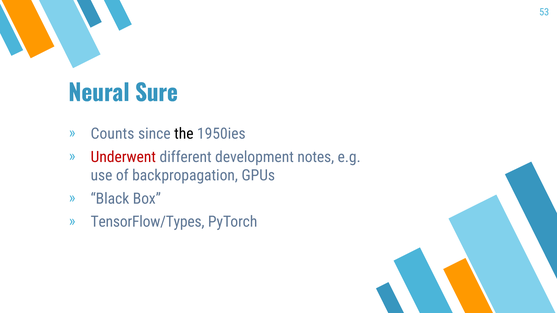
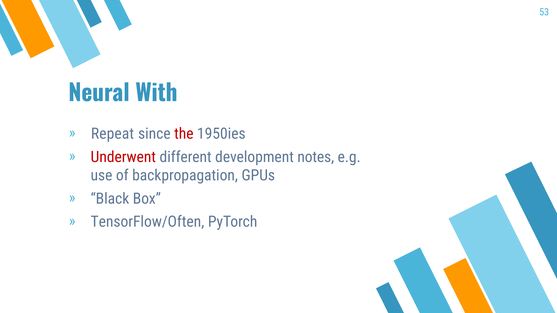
Sure: Sure -> With (156, 94)
Counts: Counts -> Repeat (112, 134)
the colour: black -> red (184, 134)
TensorFlow/Types: TensorFlow/Types -> TensorFlow/Often (147, 222)
